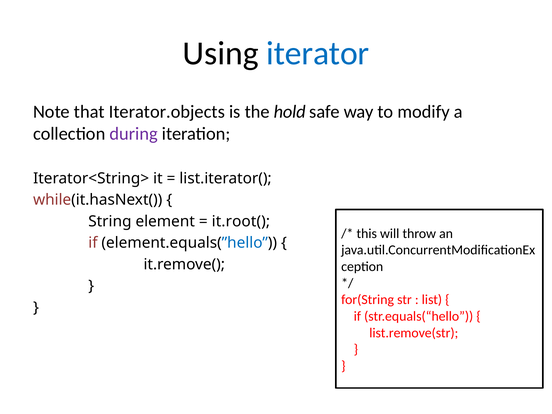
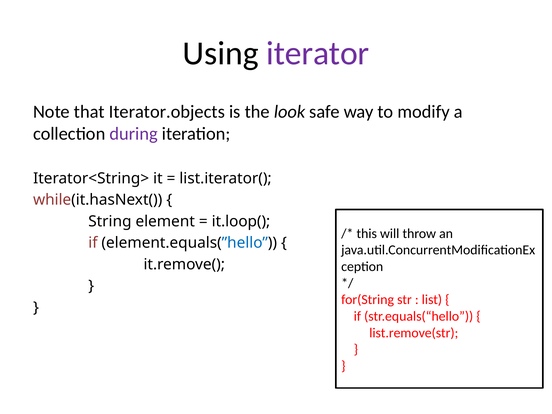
iterator colour: blue -> purple (318, 53)
hold: hold -> look (290, 112)
it.root(: it.root( -> it.loop( (241, 221)
